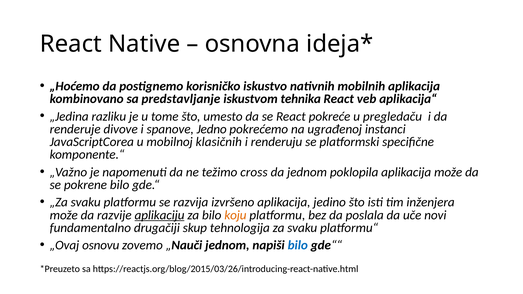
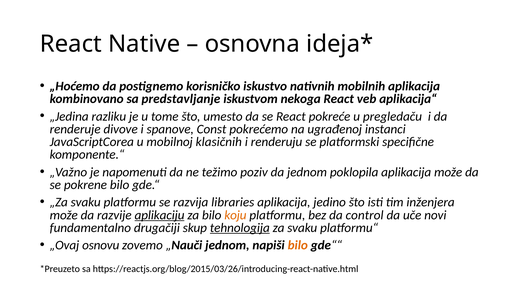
tehnika: tehnika -> nekoga (301, 99)
Jedno: Jedno -> Const (212, 129)
cross: cross -> poziv (254, 172)
izvršeno: izvršeno -> libraries (233, 202)
poslala: poslala -> control (365, 215)
tehnologija underline: none -> present (240, 228)
bilo colour: blue -> orange (298, 246)
